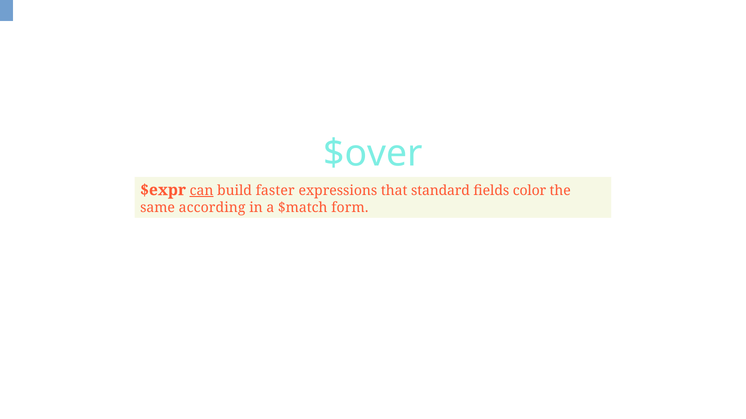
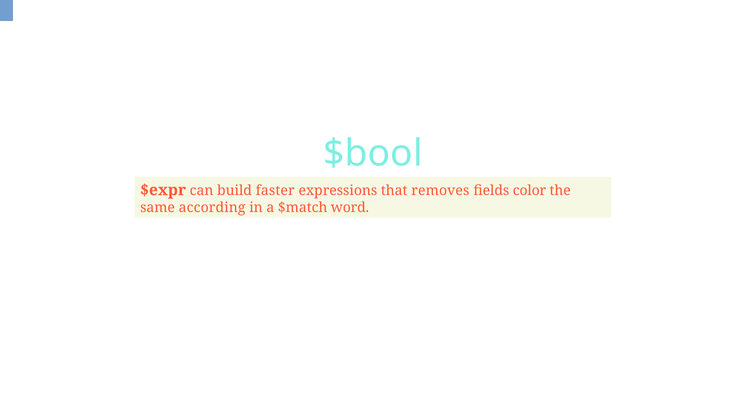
$over: $over -> $bool (373, 154)
can underline: present -> none (202, 191)
standard: standard -> removes (440, 191)
form: form -> word (350, 208)
